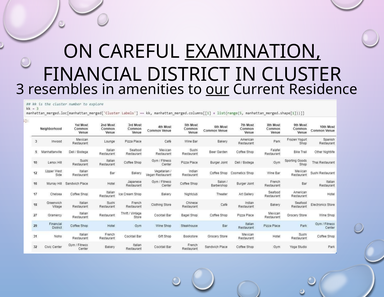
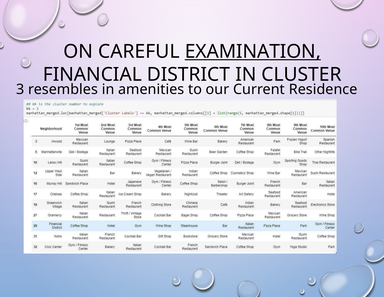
our underline: present -> none (217, 89)
